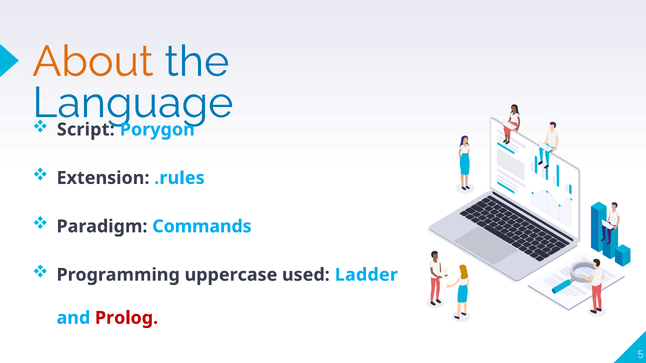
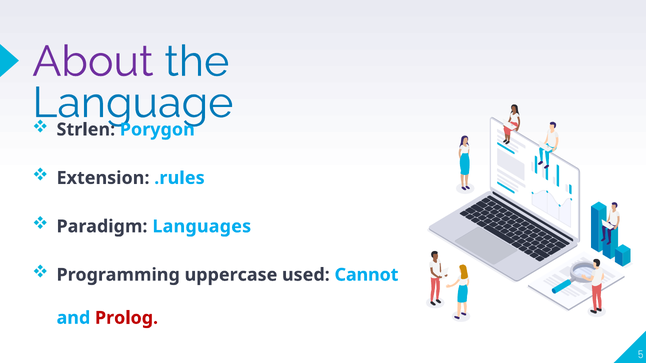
About colour: orange -> purple (93, 62)
Script: Script -> Strlen (86, 130)
Commands: Commands -> Languages (202, 227)
Ladder: Ladder -> Cannot (366, 275)
